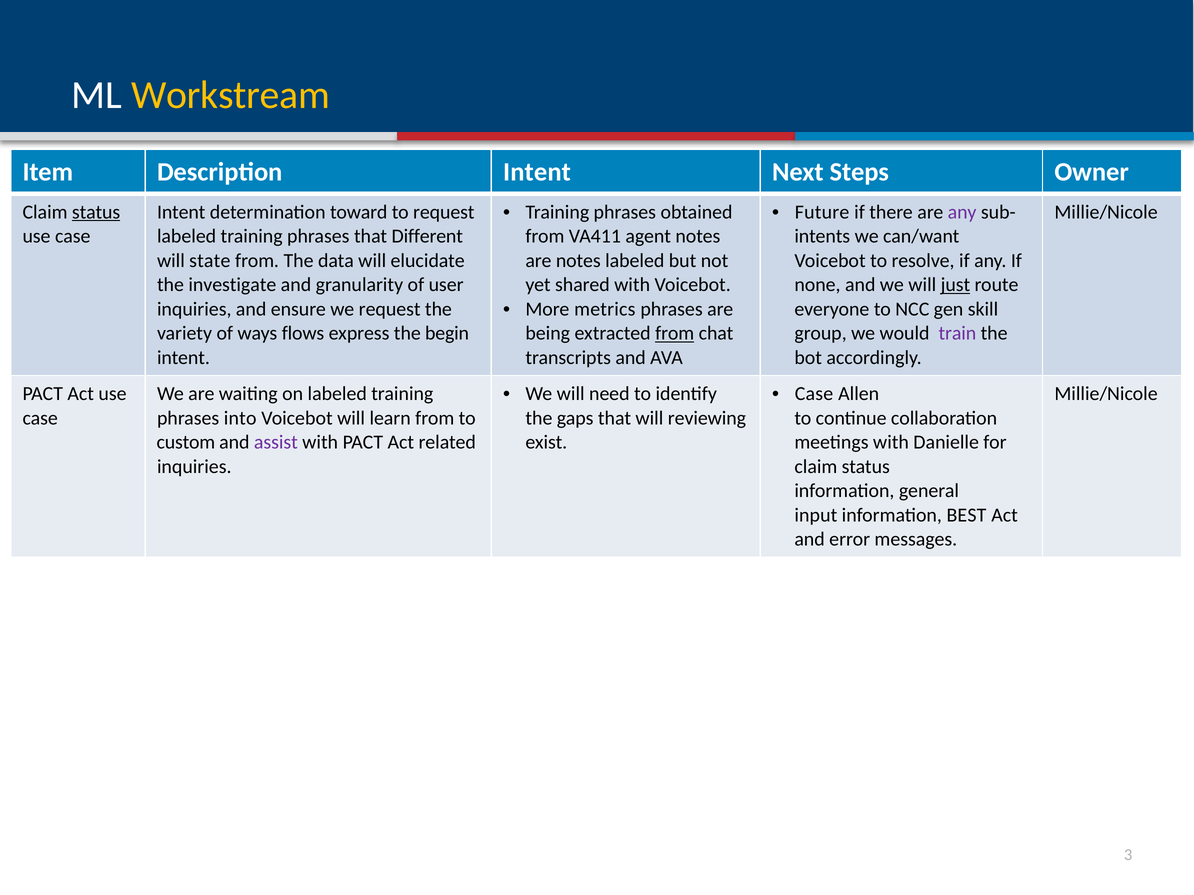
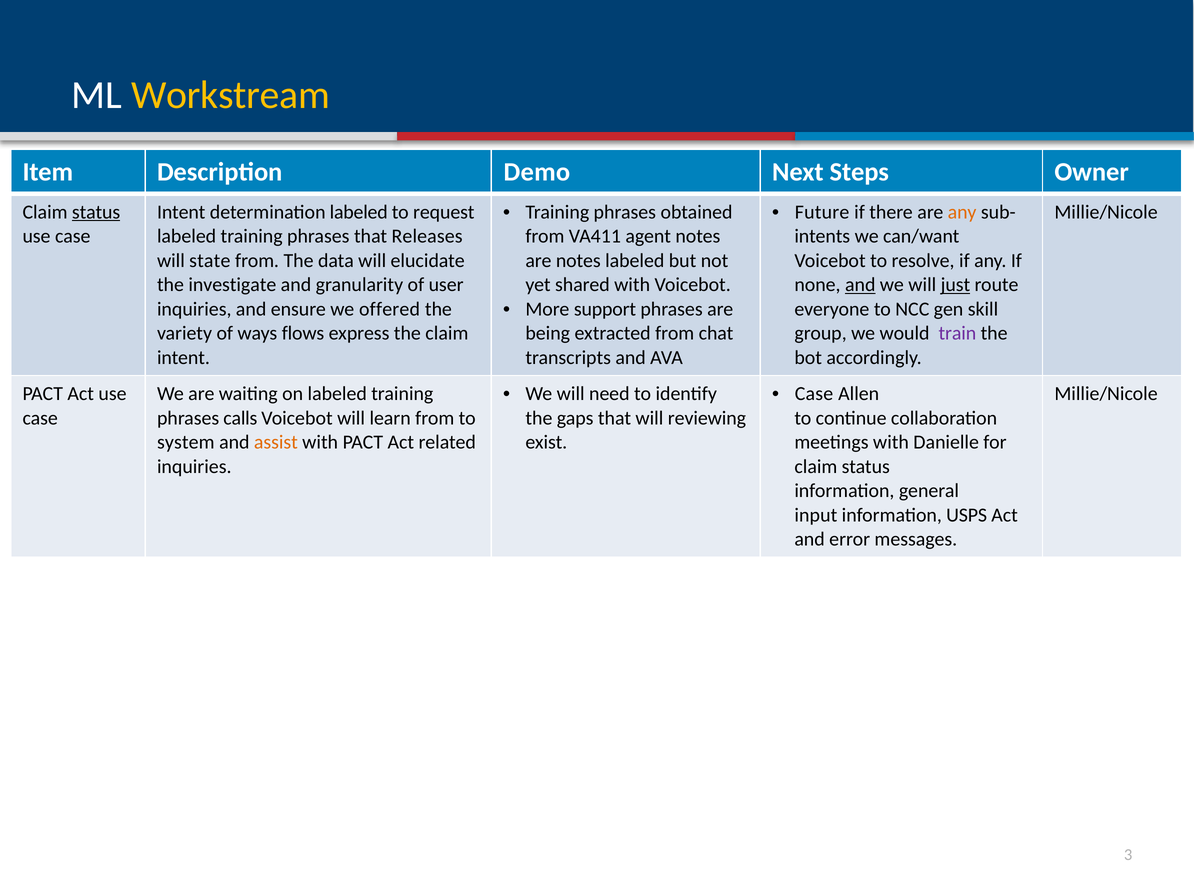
Description Intent: Intent -> Demo (537, 172)
any colour: purple -> orange (962, 212)
determination toward: toward -> labeled (359, 212)
Different: Different -> Releases (427, 236)
and underline: none -> present (860, 285)
metrics: metrics -> support (605, 309)
we request: request -> offered (390, 309)
the begin: begin -> claim (447, 333)
from underline: present -> none (675, 333)
into: into -> calls (240, 418)
custom: custom -> system (186, 443)
assist colour: purple -> orange (276, 443)
BEST: BEST -> USPS (967, 515)
